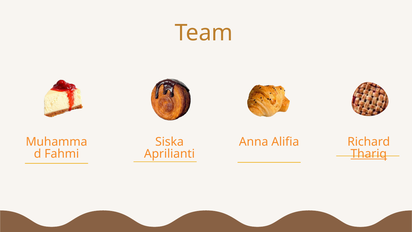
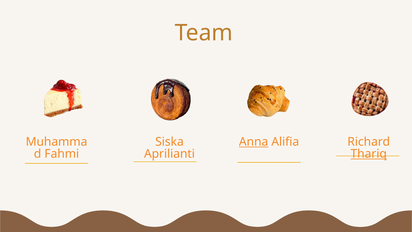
Anna underline: none -> present (254, 142)
